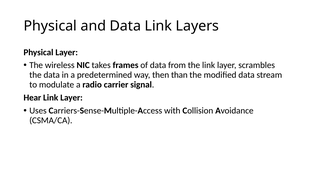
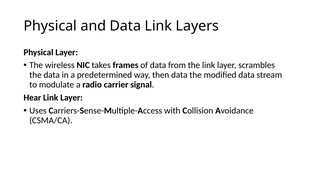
then than: than -> data (179, 75)
